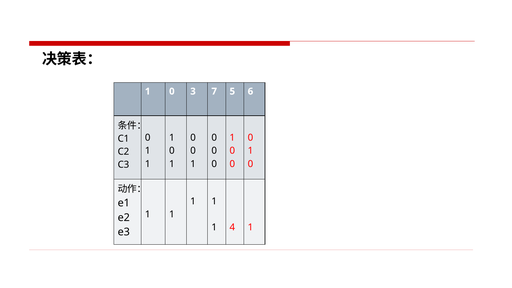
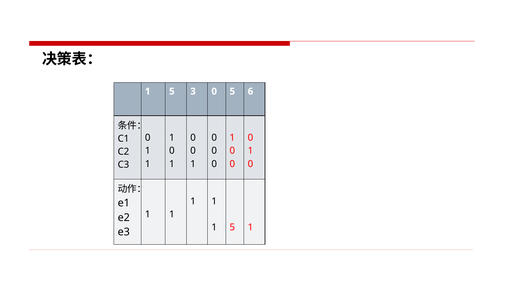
0: 0 -> 5 (172, 91)
3 7: 7 -> 0 (214, 91)
4: 4 -> 5 (232, 227)
